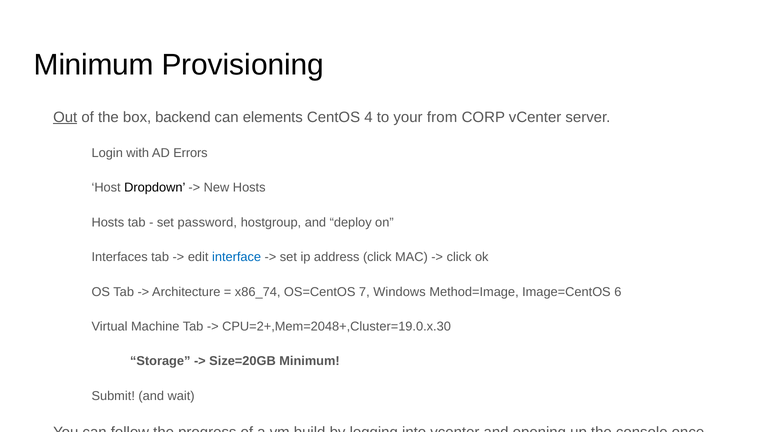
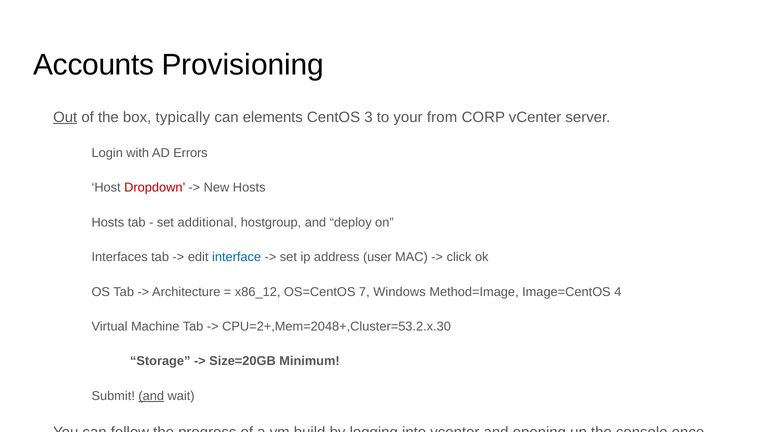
Minimum: Minimum -> Accounts (94, 65)
backend: backend -> typically (183, 117)
4: 4 -> 3 (368, 117)
Dropdown colour: black -> red (155, 188)
password: password -> additional (207, 223)
address click: click -> user (377, 257)
x86_74: x86_74 -> x86_12 (258, 292)
6: 6 -> 4 (618, 292)
CPU=2+,Mem=2048+,Cluster=19.0.x.30: CPU=2+,Mem=2048+,Cluster=19.0.x.30 -> CPU=2+,Mem=2048+,Cluster=53.2.x.30 (337, 327)
and underline: none -> present (151, 396)
